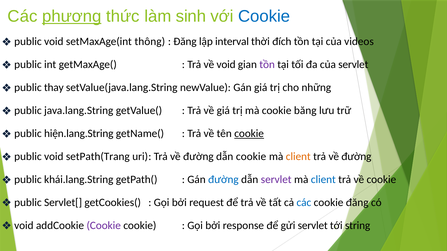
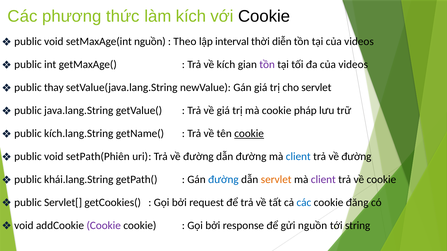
phương underline: present -> none (72, 16)
làm sinh: sinh -> kích (191, 16)
Cookie colour: blue -> black (264, 16)
setMaxAge(int thông: thông -> nguồn (150, 42)
Đăng: Đăng -> Theo (185, 42)
đích: đích -> diễn (282, 42)
về void: void -> kích (226, 65)
đa của servlet: servlet -> videos (353, 65)
cho những: những -> servlet (316, 88)
băng: băng -> pháp (305, 111)
hiện.lang.String: hiện.lang.String -> kích.lang.String (79, 134)
setPath(Trang: setPath(Trang -> setPath(Phiên (98, 157)
dẫn cookie: cookie -> đường (251, 157)
client colour: orange -> blue (298, 157)
servlet colour: purple -> orange (276, 180)
client colour: blue -> purple (323, 180)
gửi servlet: servlet -> nguồn (313, 226)
